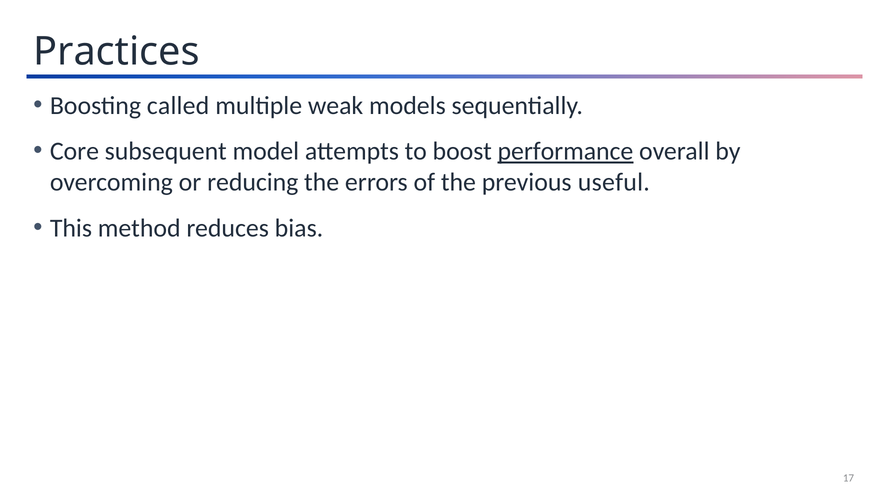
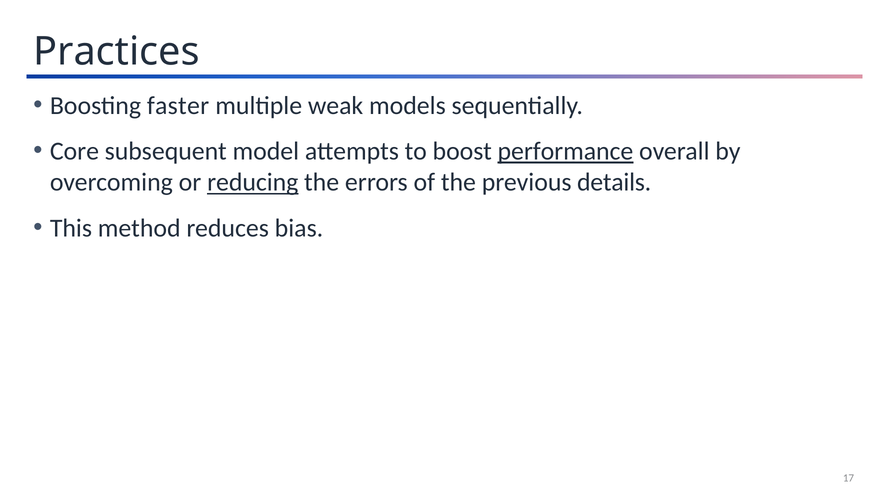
called: called -> faster (178, 105)
reducing underline: none -> present (253, 182)
useful: useful -> details (614, 182)
